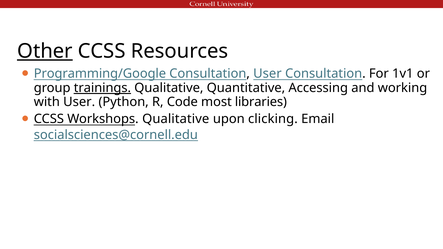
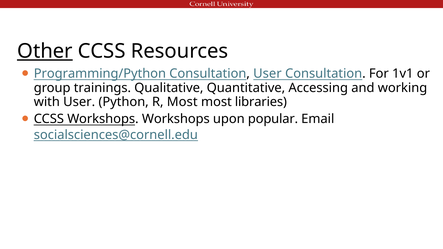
Programming/Google: Programming/Google -> Programming/Python (100, 74)
trainings underline: present -> none (102, 88)
R Code: Code -> Most (182, 102)
Workshops Qualitative: Qualitative -> Workshops (176, 119)
clicking: clicking -> popular (273, 119)
